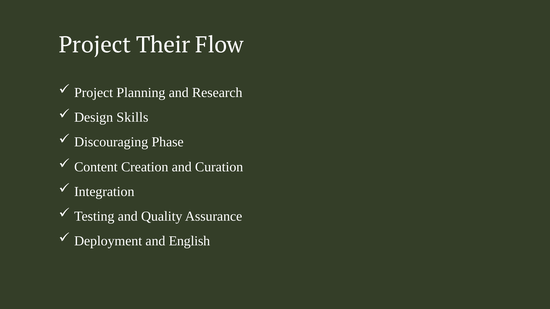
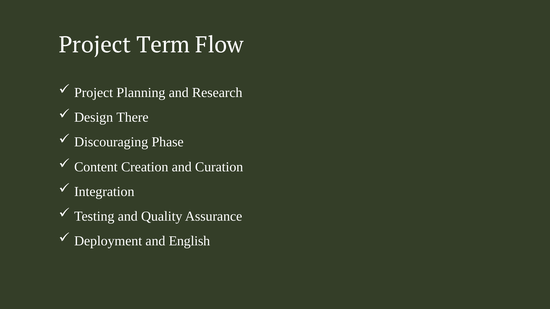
Their: Their -> Term (163, 45)
Skills: Skills -> There (133, 118)
